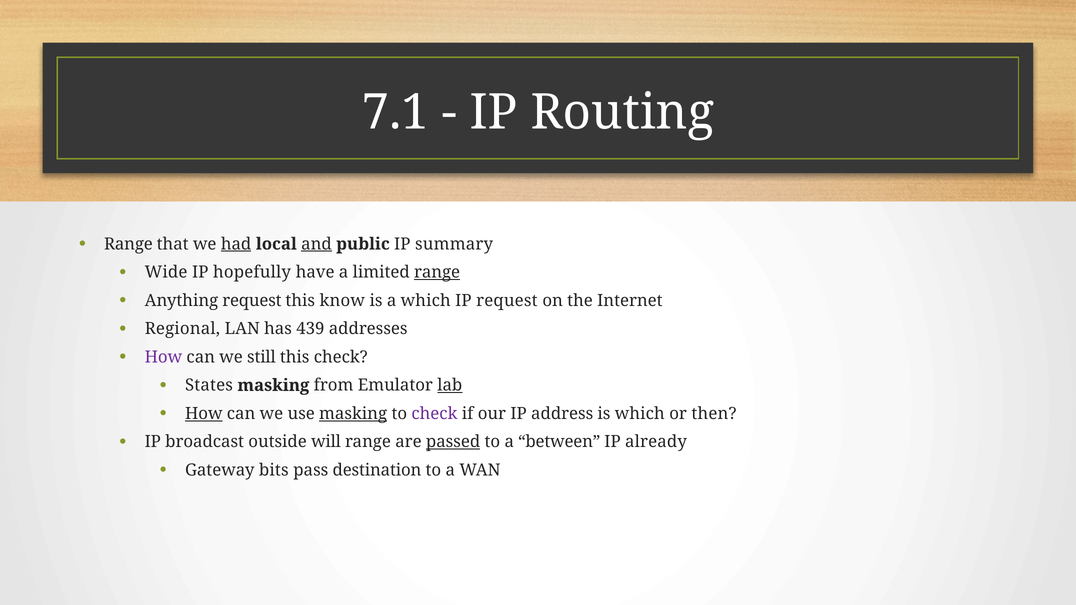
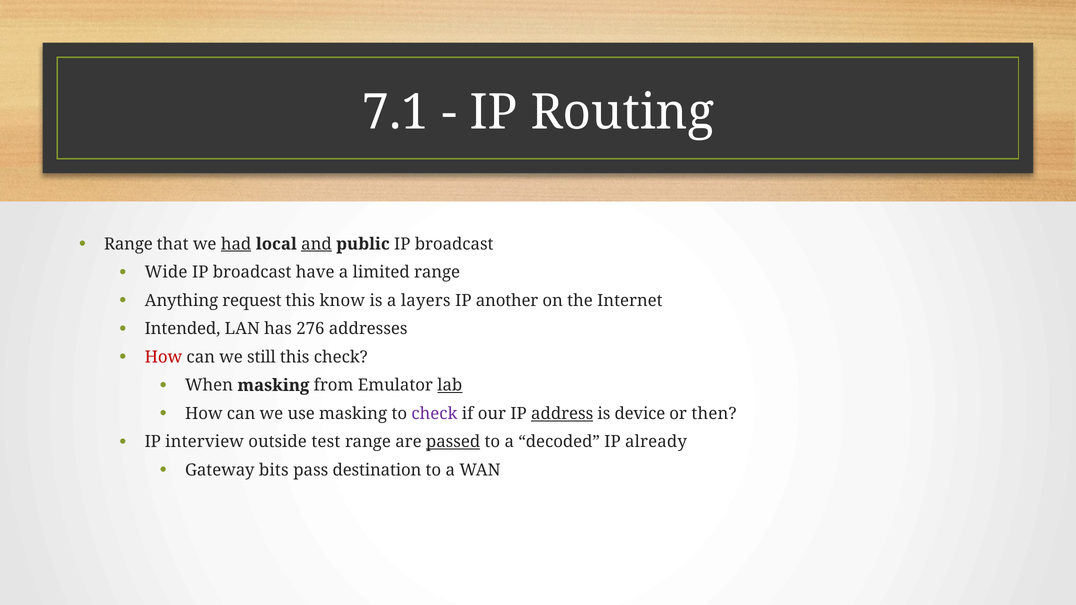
public IP summary: summary -> broadcast (454, 244)
hopefully: hopefully -> broadcast (252, 272)
range underline: present -> none (437, 272)
a which: which -> layers (426, 301)
IP request: request -> another (507, 301)
Regional: Regional -> Intended (183, 329)
439: 439 -> 276 (310, 329)
How colour: purple -> red (163, 357)
States: States -> When (209, 385)
How underline: present -> none (204, 414)
masking underline: present -> none (353, 414)
address underline: none -> present (562, 414)
is which: which -> device (640, 414)
broadcast: broadcast -> interview (205, 442)
will: will -> test (326, 442)
between: between -> decoded (559, 442)
